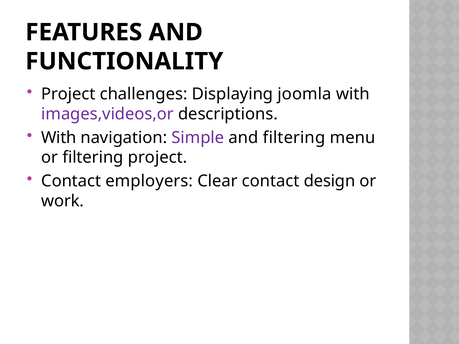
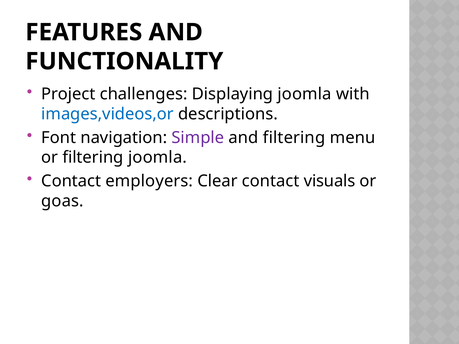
images,videos,or colour: purple -> blue (108, 114)
With: With -> Font (59, 138)
filtering project: project -> joomla (158, 158)
design: design -> visuals (330, 181)
work: work -> goas (62, 201)
